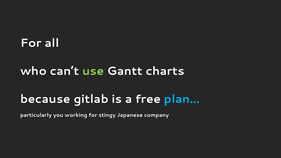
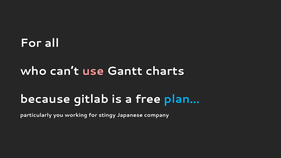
use colour: light green -> pink (93, 71)
